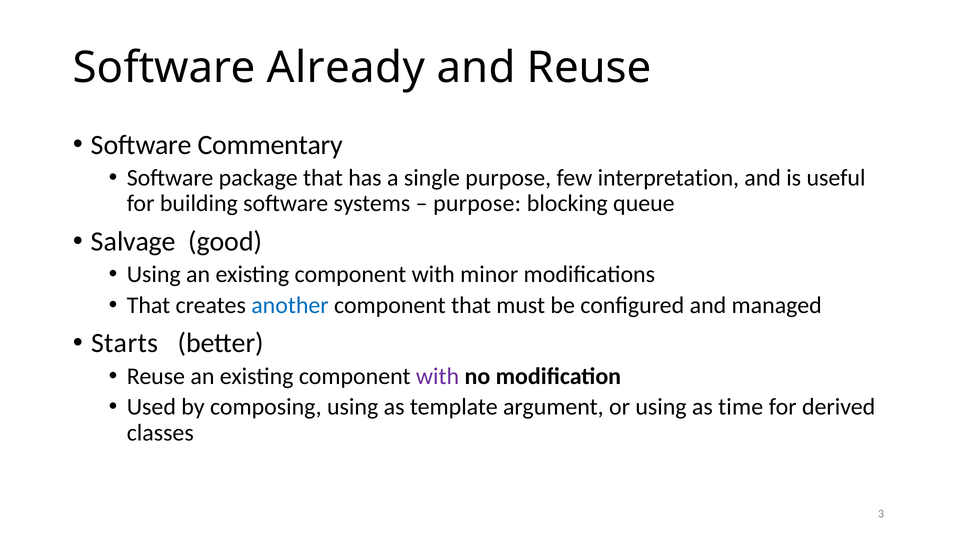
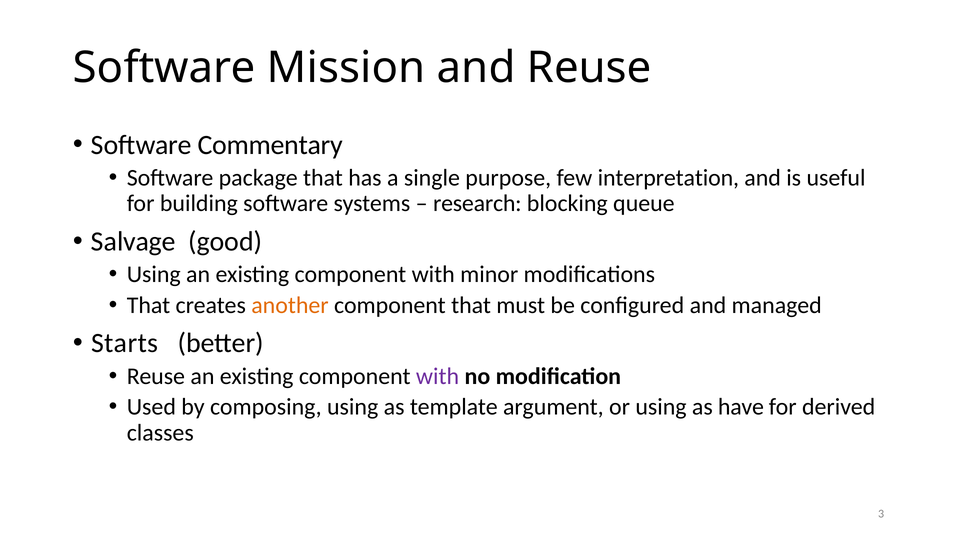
Already: Already -> Mission (346, 68)
purpose: purpose -> research (477, 204)
another colour: blue -> orange (290, 305)
time: time -> have (741, 407)
